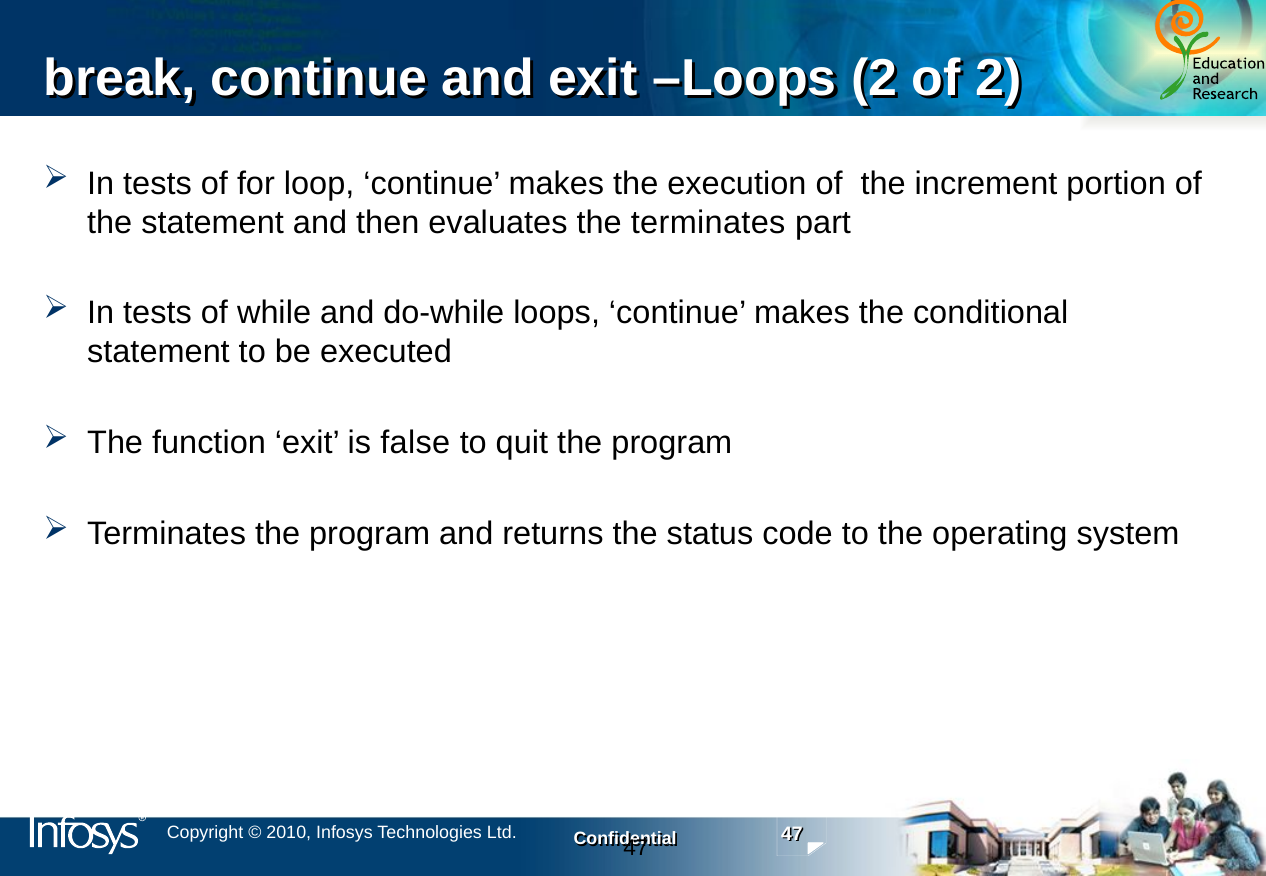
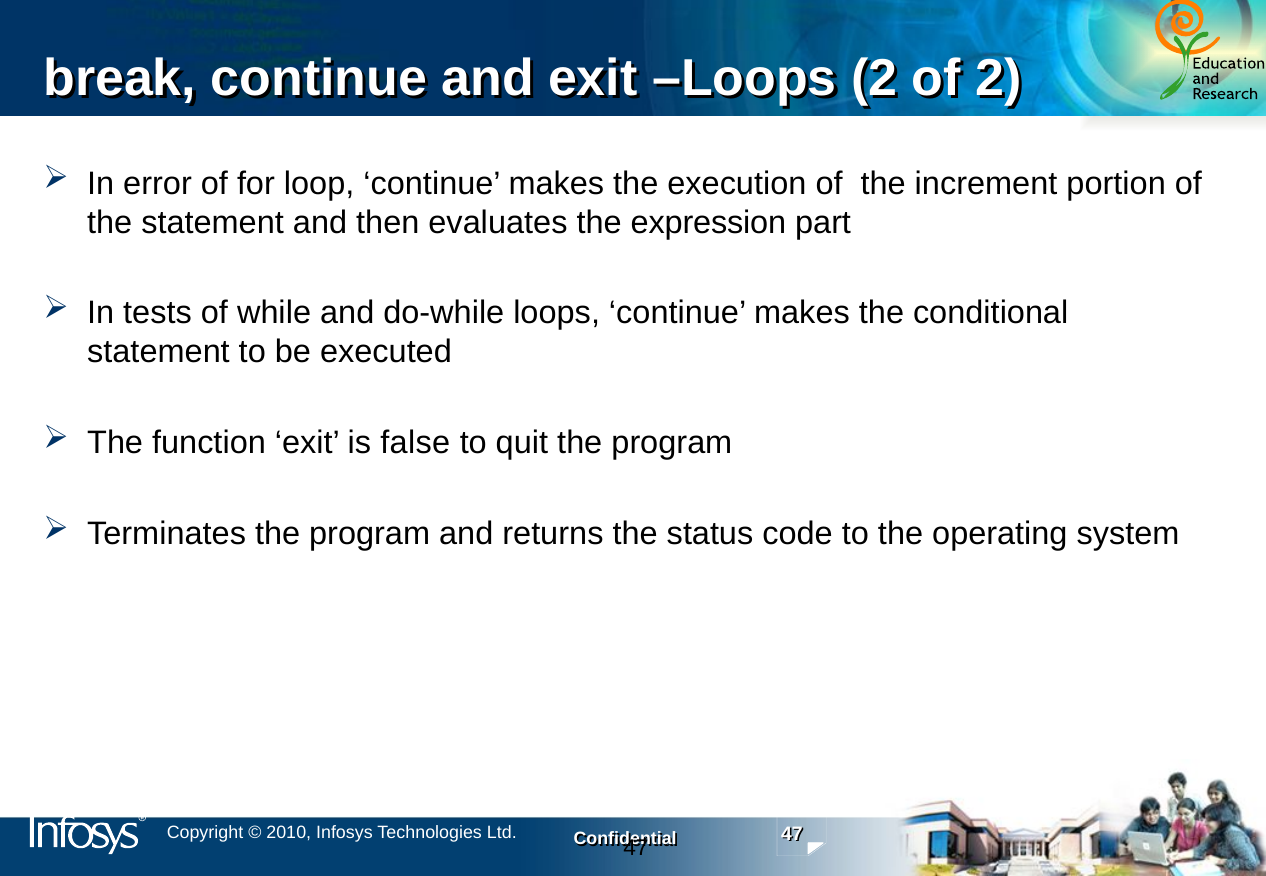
tests: tests -> error (158, 183)
the terminates: terminates -> expression (708, 222)
